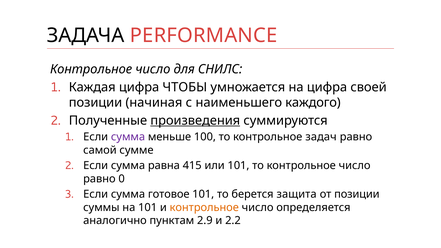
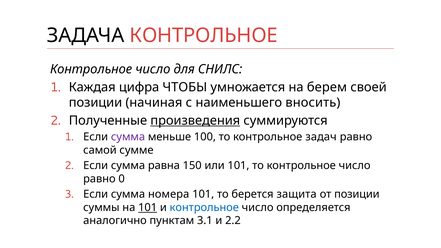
ЗАДАЧА PERFORMANCE: PERFORMANCE -> КОНТРОЛЬНОЕ (204, 36)
на цифра: цифра -> берем (327, 87)
каждого: каждого -> вносить (313, 103)
415: 415 -> 150 (192, 166)
готовое: готовое -> номера (169, 194)
101 underline: none -> present (148, 207)
контрольное colour: orange -> blue (204, 207)
2.9: 2.9 -> 3.1 (205, 221)
